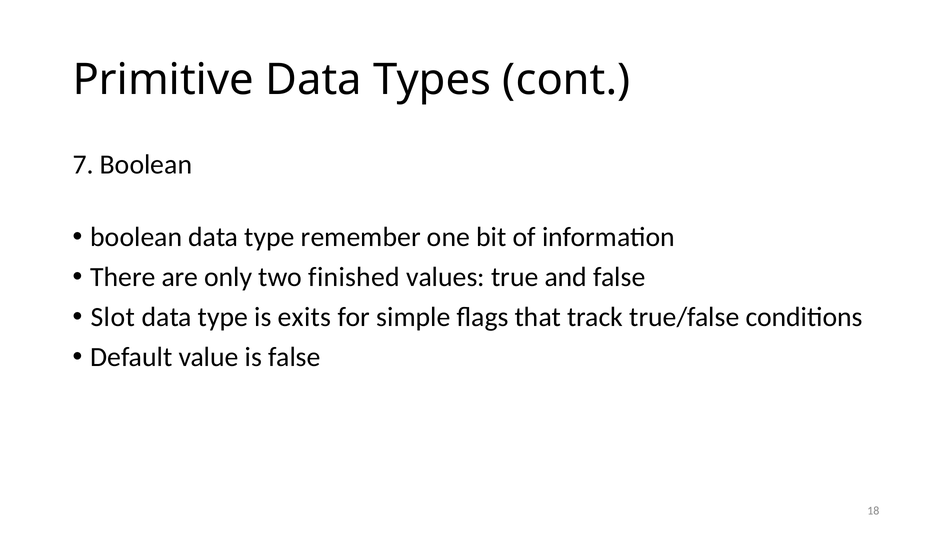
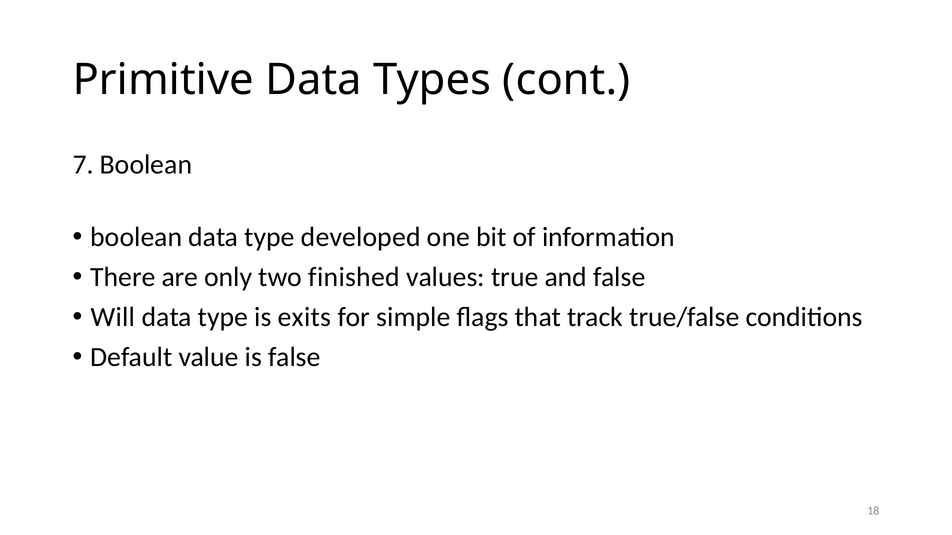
remember: remember -> developed (361, 238)
Slot: Slot -> Will (113, 317)
